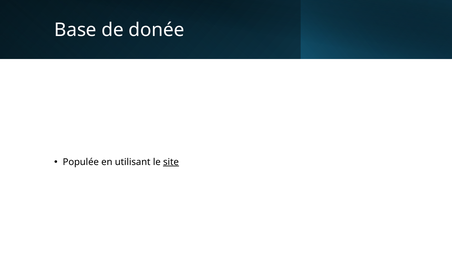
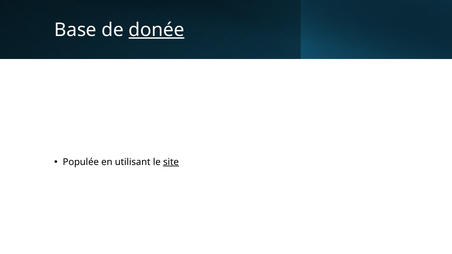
donée underline: none -> present (156, 30)
